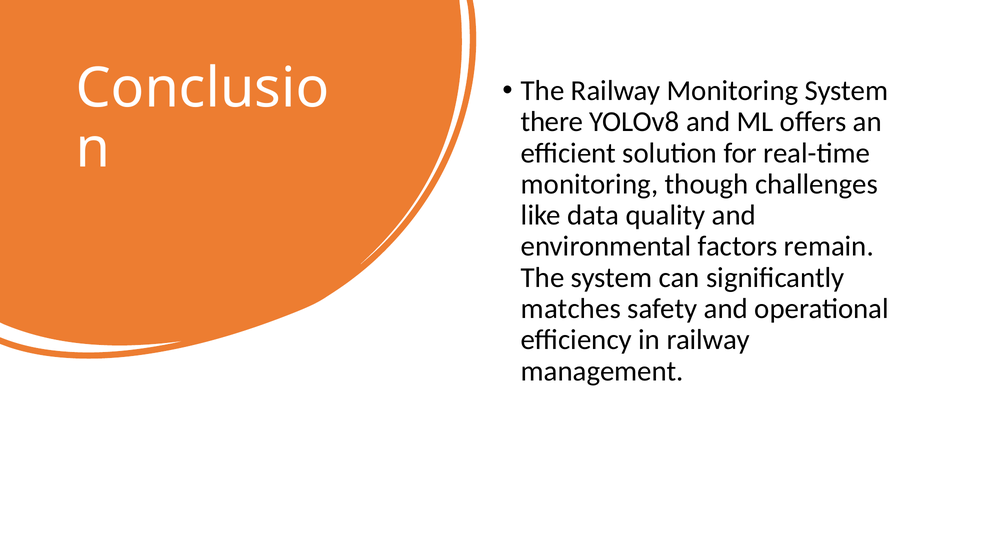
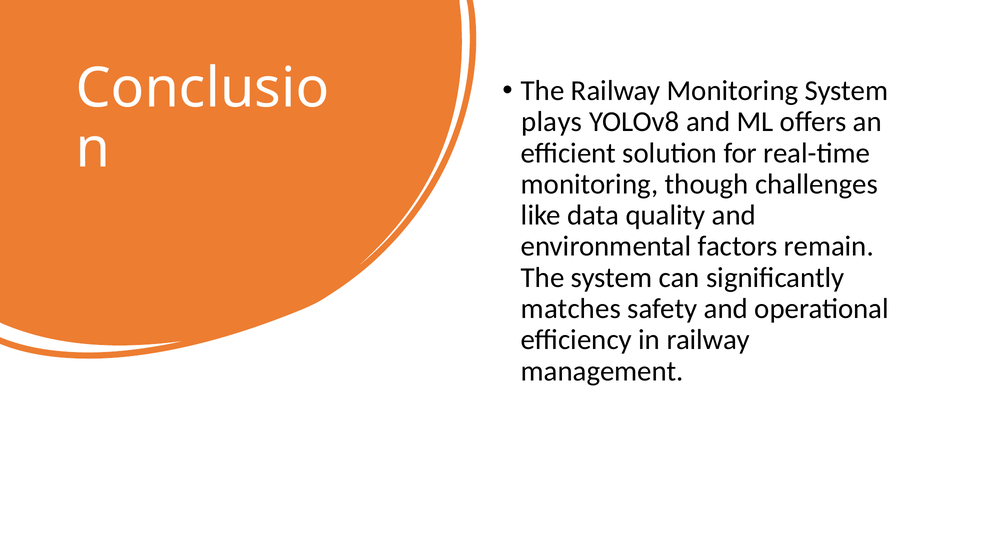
there: there -> plays (552, 122)
